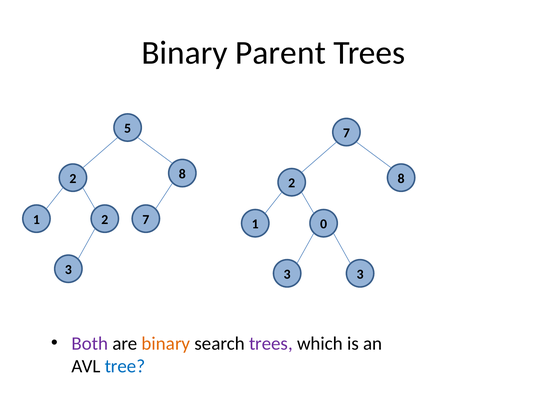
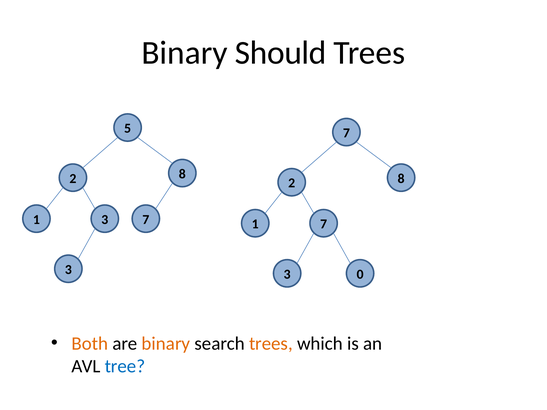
Parent: Parent -> Should (281, 53)
1 2: 2 -> 3 (105, 220)
1 0: 0 -> 7 (324, 224)
3 3: 3 -> 0 (360, 274)
Both colour: purple -> orange (90, 344)
trees colour: purple -> orange (271, 344)
